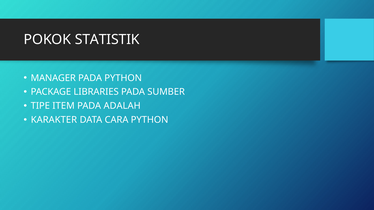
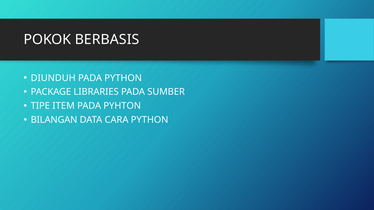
STATISTIK: STATISTIK -> BERBASIS (107, 40)
MANAGER: MANAGER -> DIUNDUH (53, 78)
ADALAH: ADALAH -> PYHTON (122, 106)
KARAKTER: KARAKTER -> BILANGAN (54, 120)
